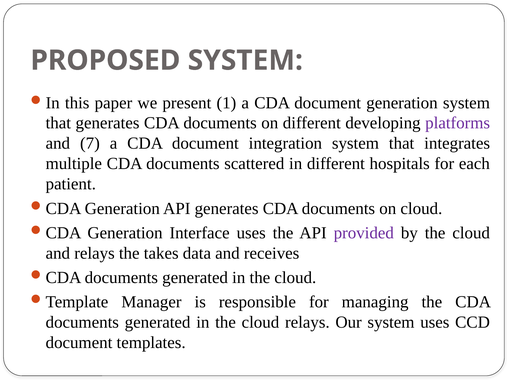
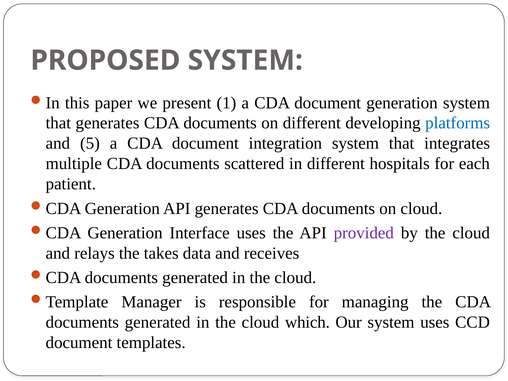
platforms colour: purple -> blue (458, 123)
7: 7 -> 5 (90, 143)
cloud relays: relays -> which (307, 322)
